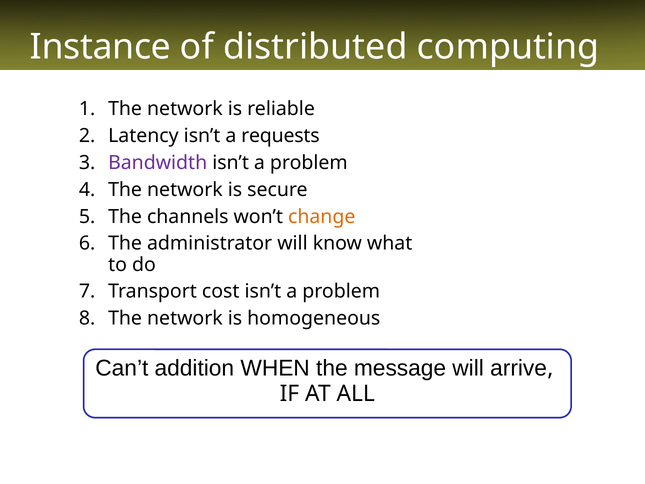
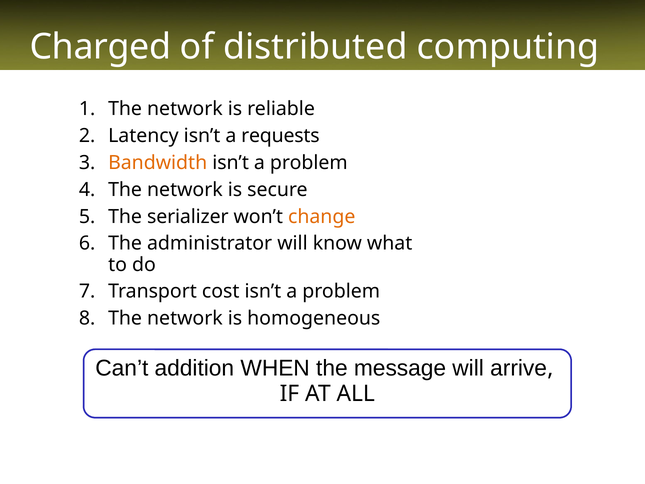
Instance: Instance -> Charged (101, 47)
Bandwidth colour: purple -> orange (158, 163)
channels: channels -> serializer (188, 216)
